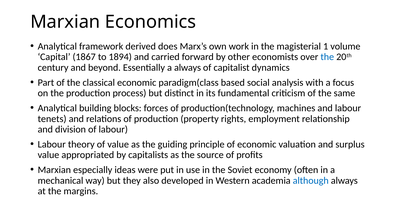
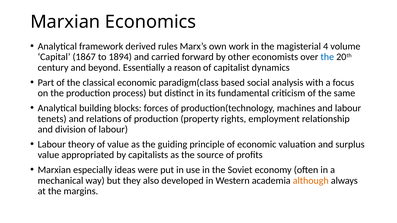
does: does -> rules (168, 46)
1: 1 -> 4 (326, 46)
a always: always -> reason (188, 68)
although colour: blue -> orange (311, 181)
